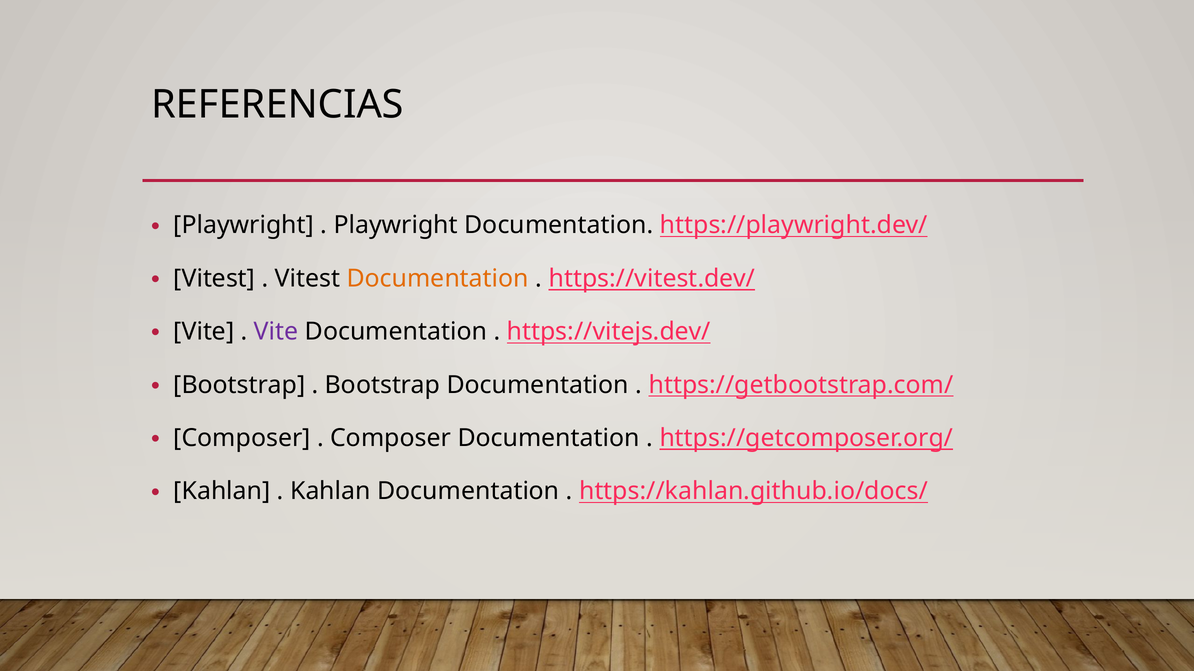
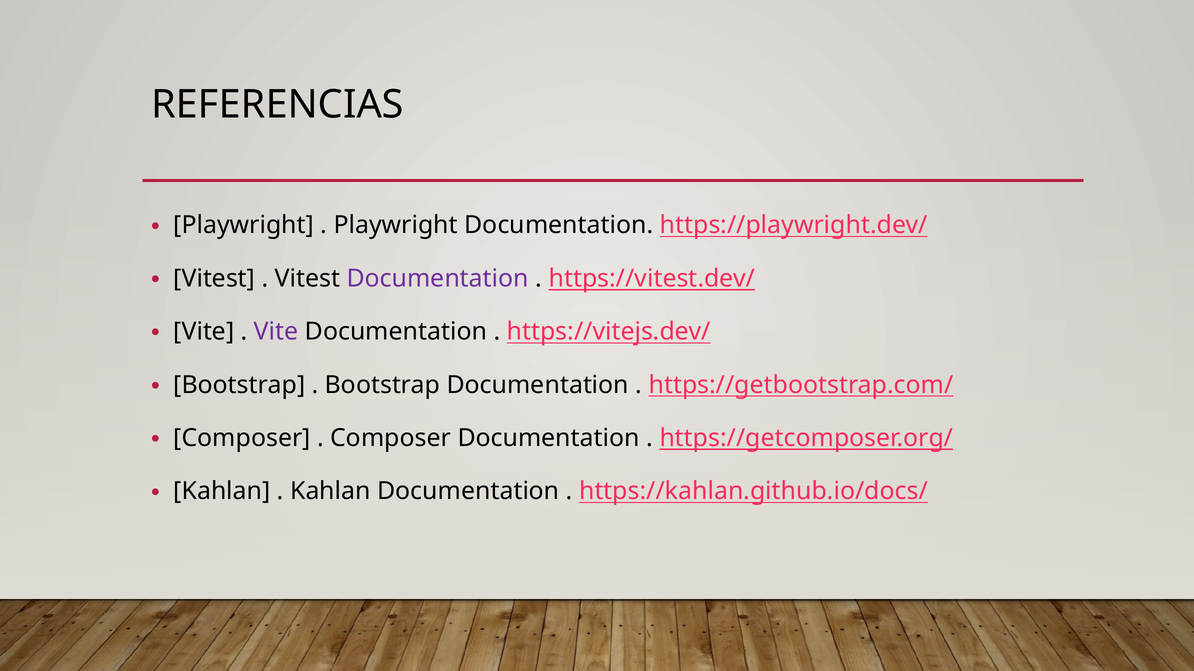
Documentation colour: orange -> purple (438, 279)
